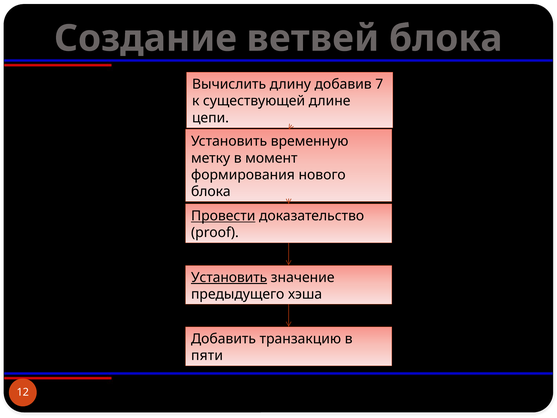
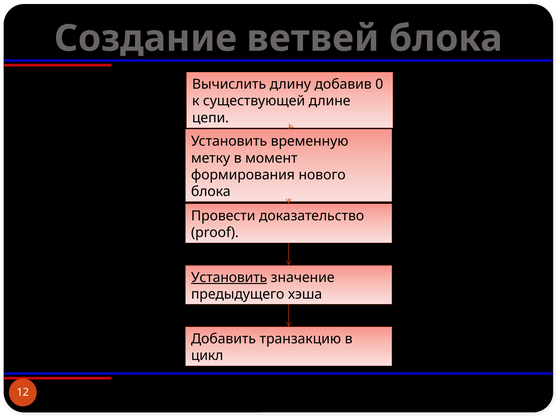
7: 7 -> 0 (379, 84)
Провести underline: present -> none (223, 216)
пяти: пяти -> цикл (207, 355)
